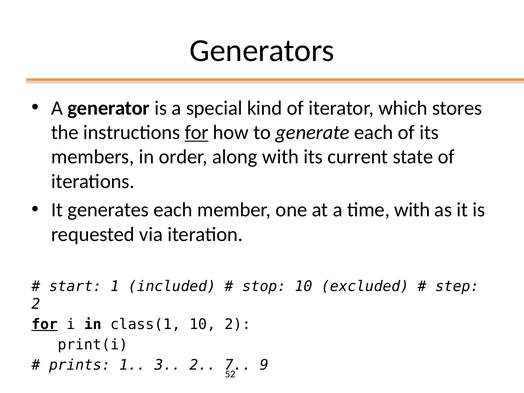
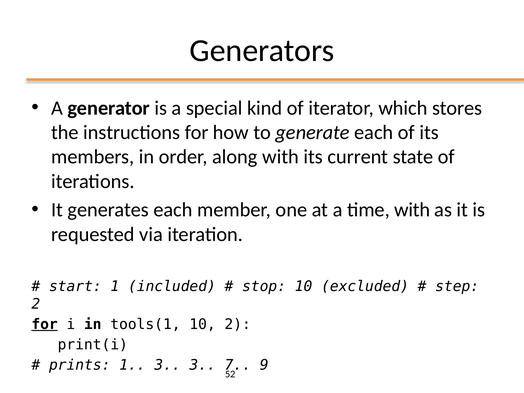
for underline: present -> none (197, 132)
class(1: class(1 -> tools(1 (145, 324)
3 2: 2 -> 3 (203, 365)
